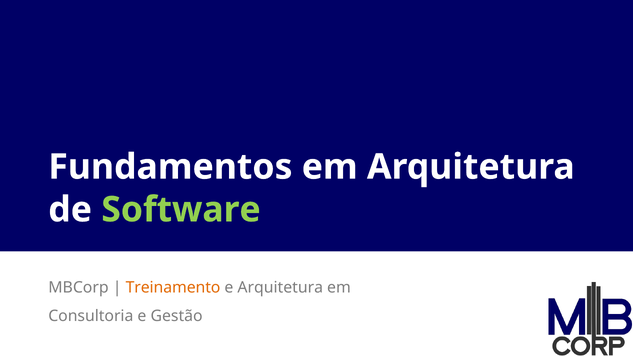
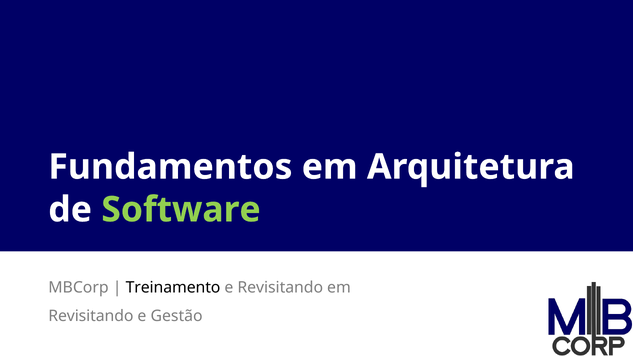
Treinamento colour: orange -> black (173, 288)
e Arquitetura: Arquitetura -> Revisitando (280, 288)
Consultoria: Consultoria -> Revisitando (91, 316)
